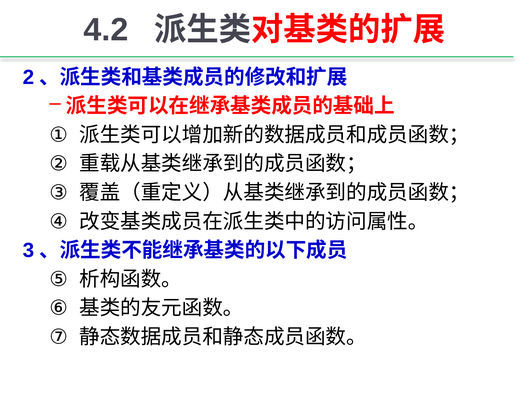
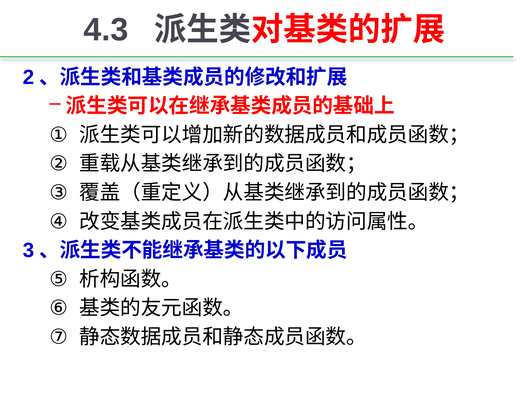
4.2: 4.2 -> 4.3 (106, 30)
